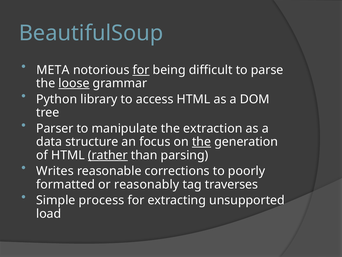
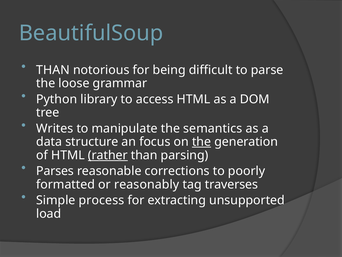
META: META -> THAN (53, 70)
for underline: present -> none (141, 70)
loose underline: present -> none (74, 83)
Parser: Parser -> Writes (55, 128)
extraction: extraction -> semantics (213, 128)
Writes: Writes -> Parses (55, 171)
